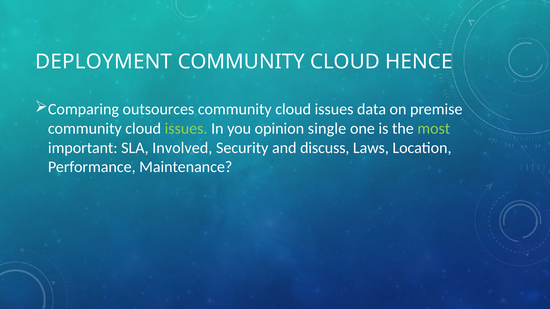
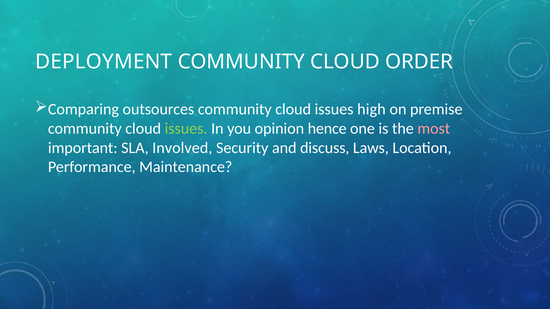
HENCE: HENCE -> ORDER (419, 62)
data: data -> high (371, 109)
single: single -> hence (327, 129)
most colour: light green -> pink (434, 129)
